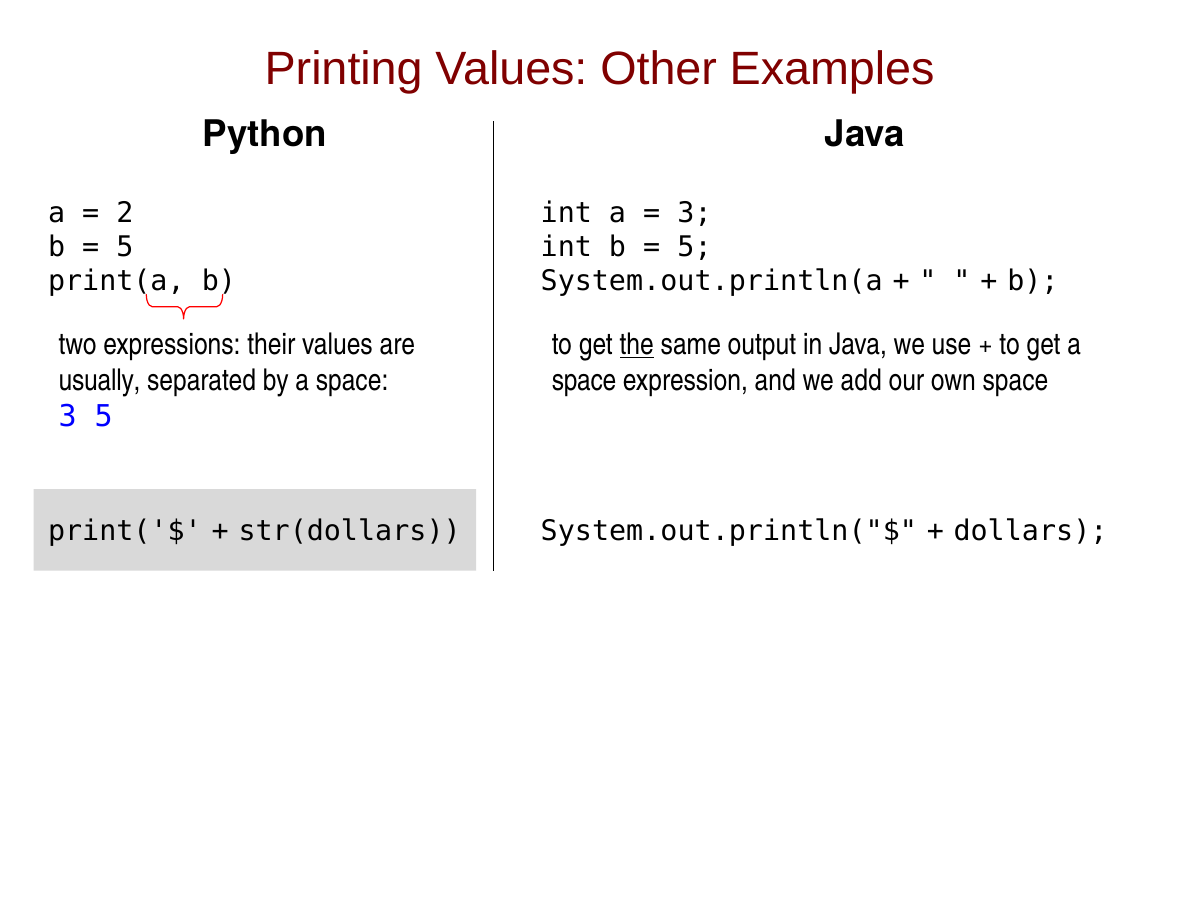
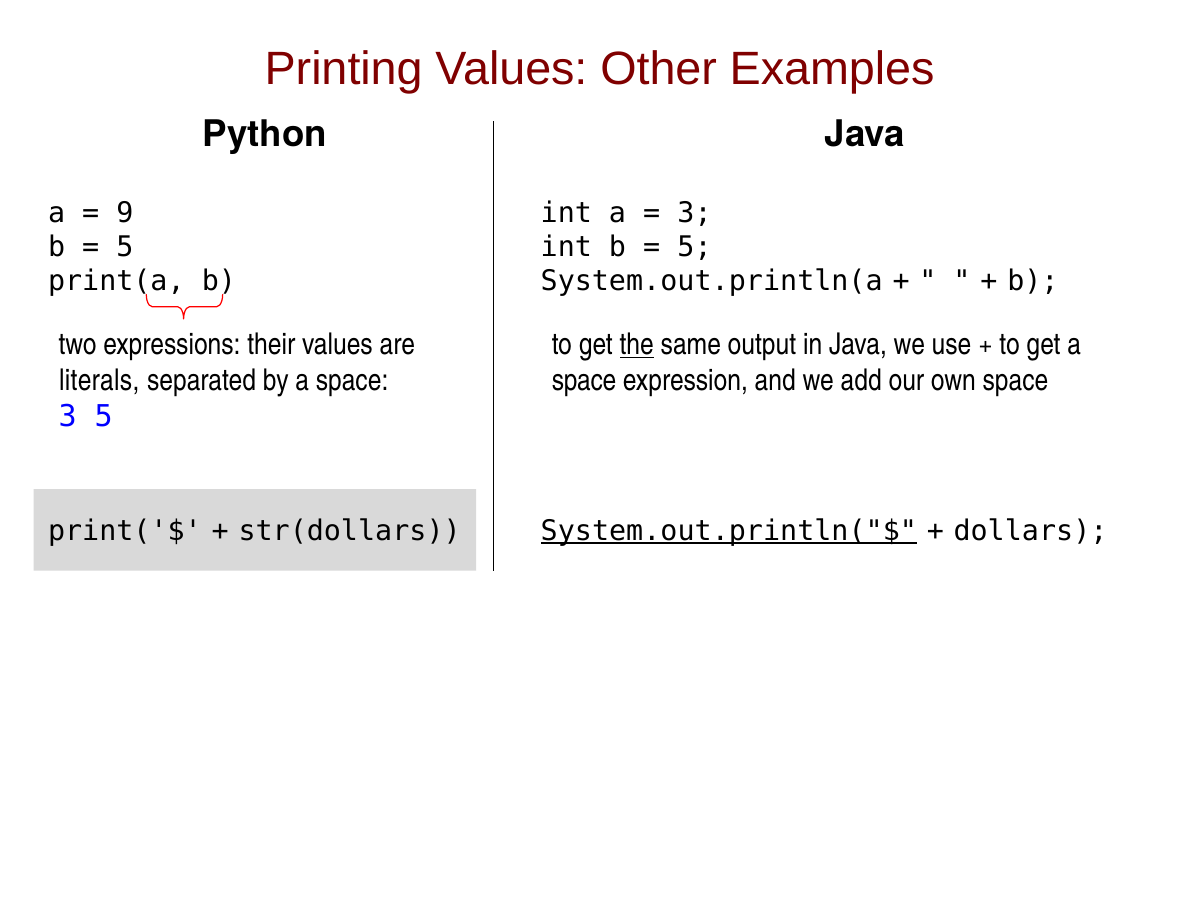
2: 2 -> 9 (125, 213)
usually: usually -> literals (99, 381)
System.out.println("$ underline: none -> present (729, 531)
